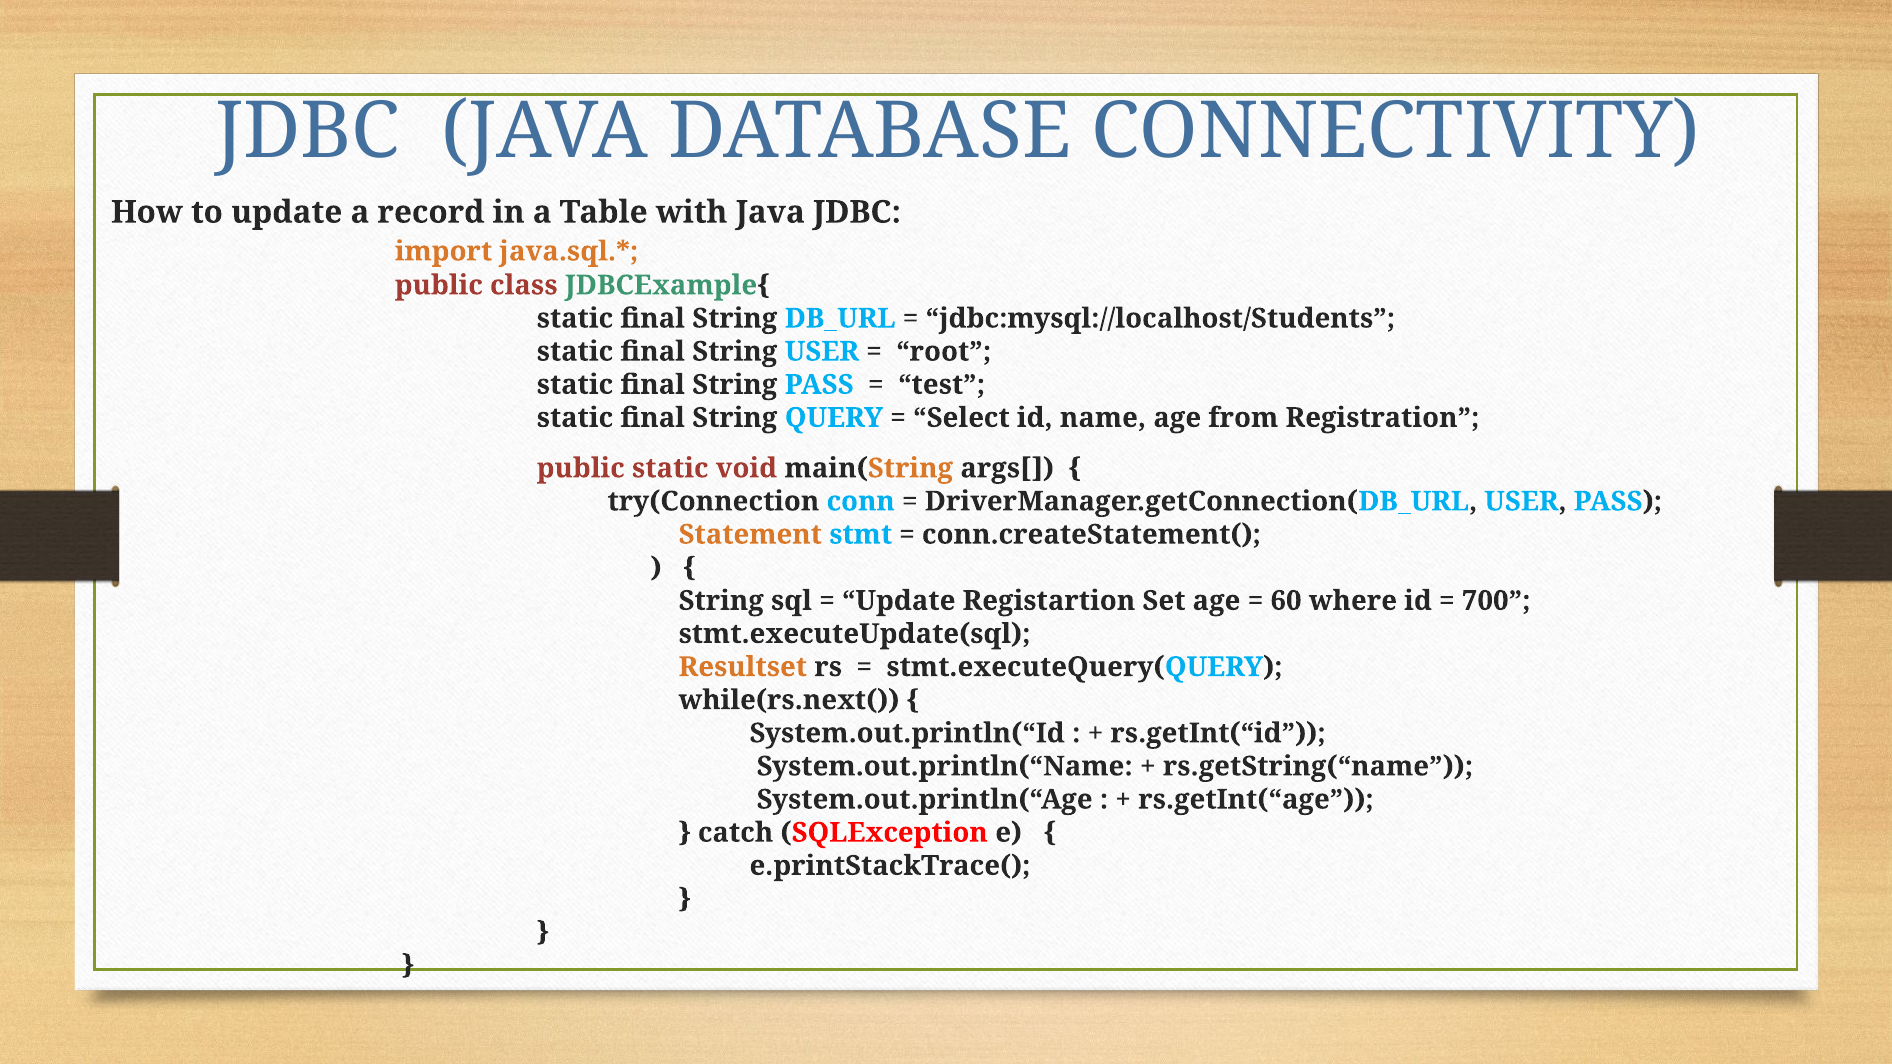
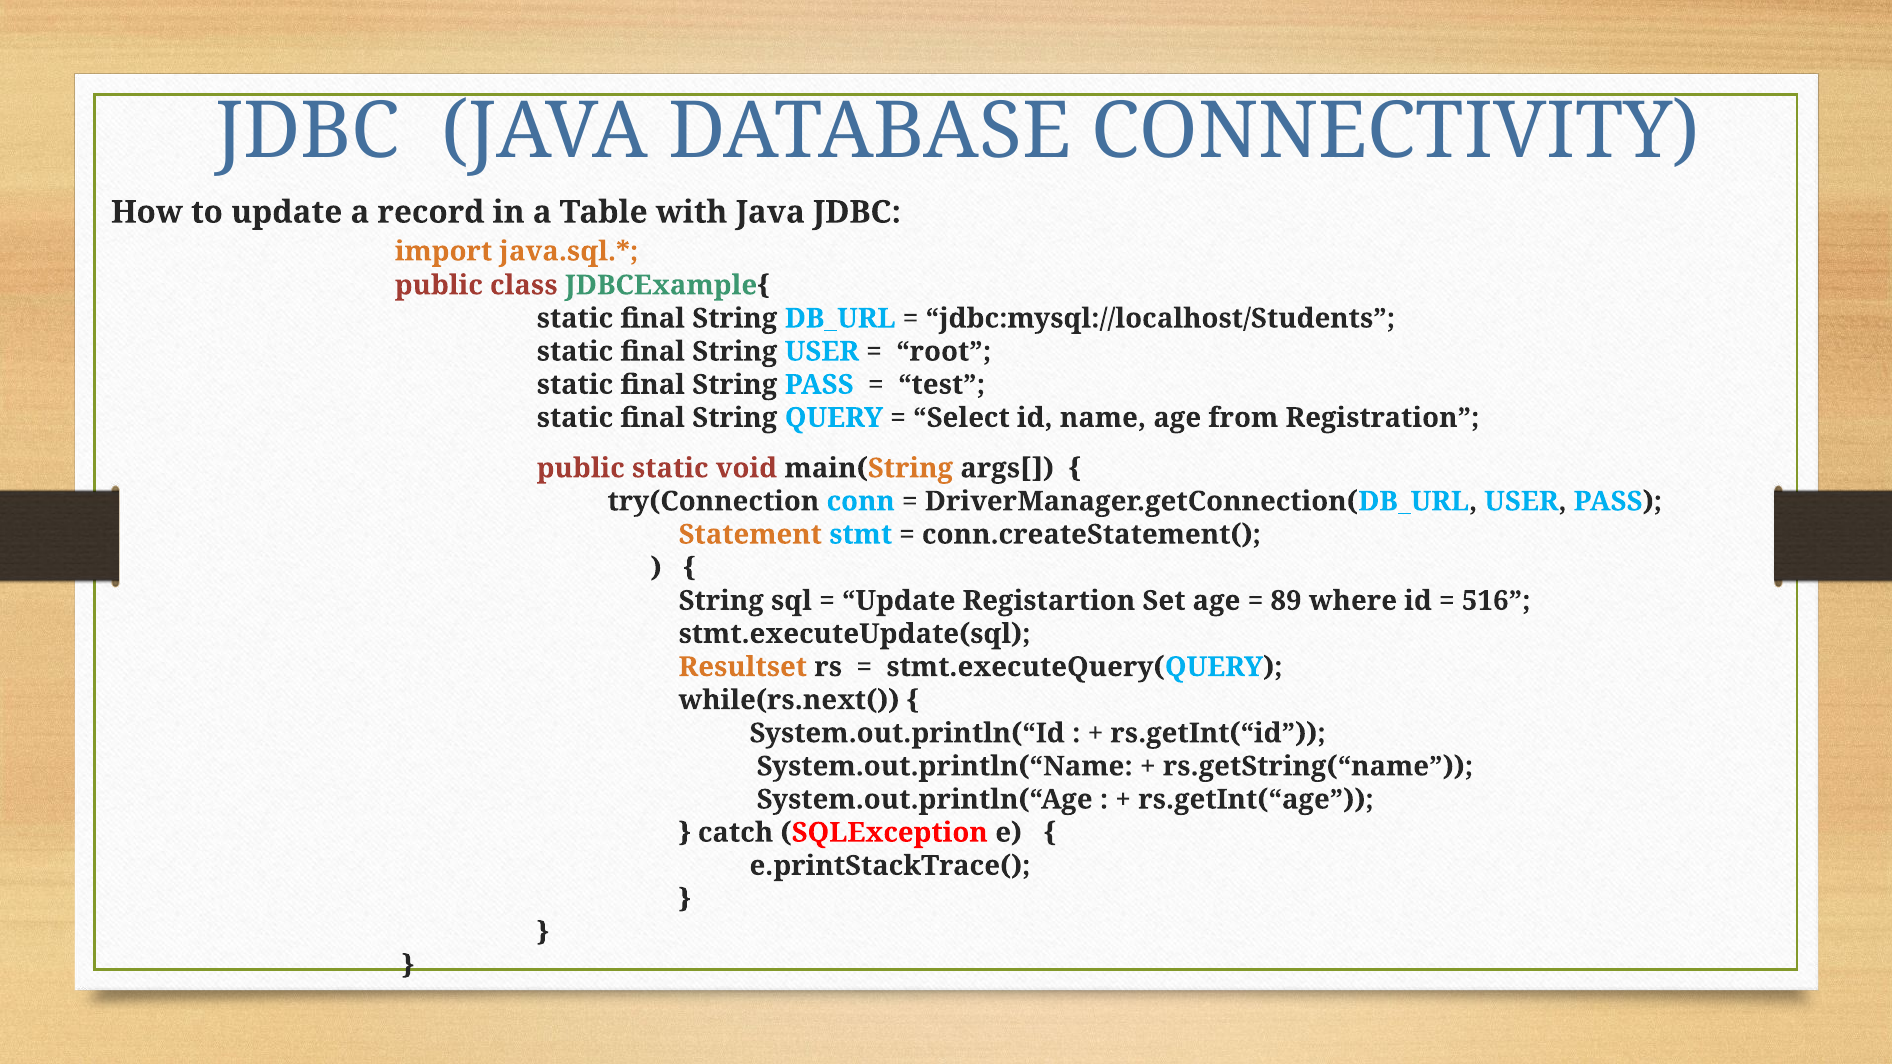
60: 60 -> 89 (1286, 601)
700: 700 -> 516 (1496, 601)
